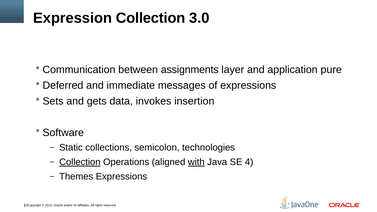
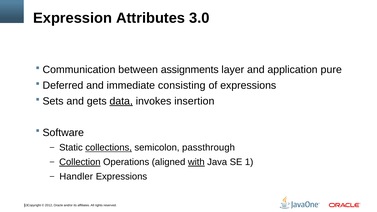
Expression Collection: Collection -> Attributes (151, 18)
messages: messages -> consisting (182, 85)
data underline: none -> present (121, 101)
collections underline: none -> present (109, 148)
technologies: technologies -> passthrough (209, 148)
4: 4 -> 1 (249, 162)
Themes: Themes -> Handler (76, 177)
